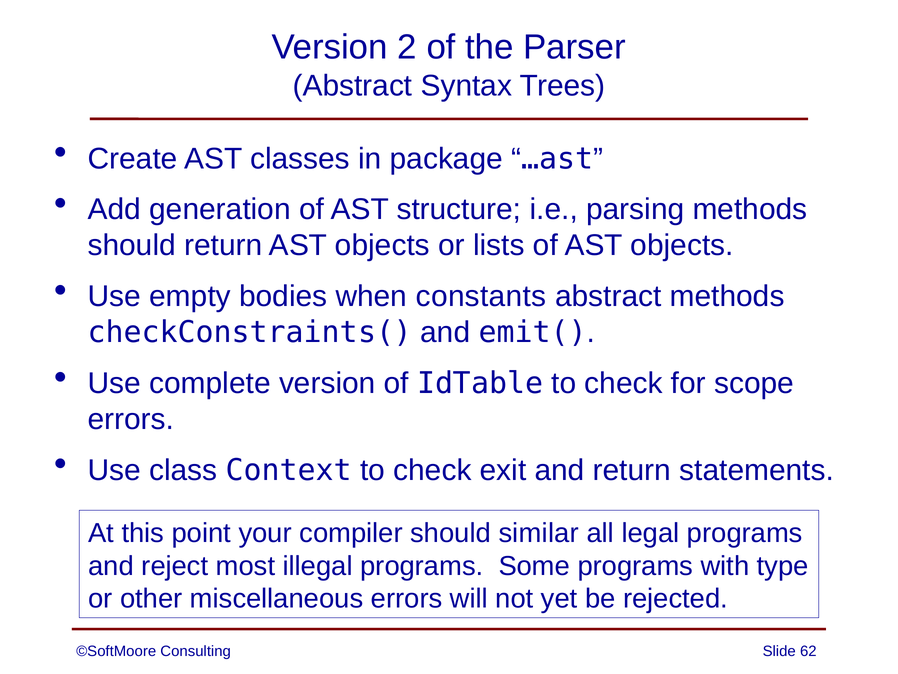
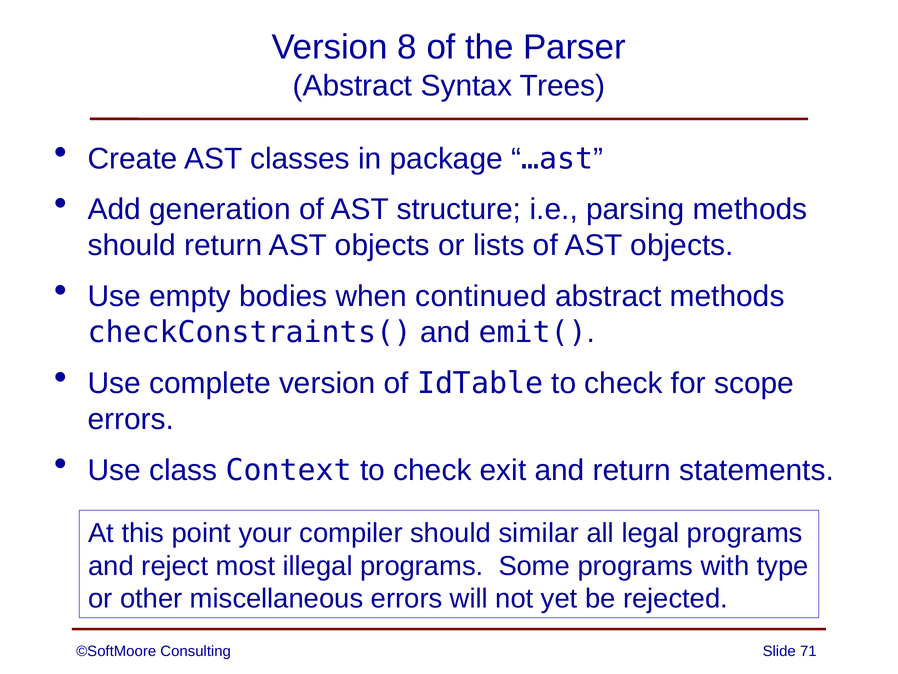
2: 2 -> 8 (407, 47)
constants: constants -> continued (481, 296)
62: 62 -> 71 (808, 651)
